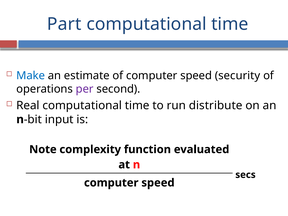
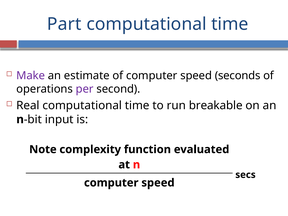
Make colour: blue -> purple (31, 76)
security: security -> seconds (238, 76)
distribute: distribute -> breakable (216, 105)
